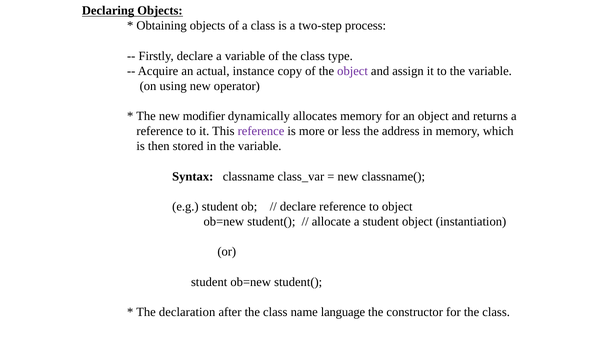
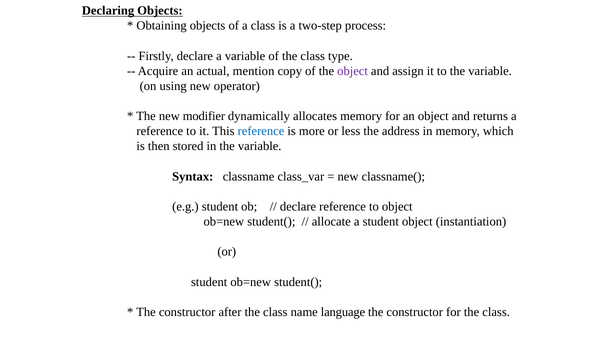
instance: instance -> mention (254, 71)
reference colour: purple -> blue (261, 131)
declaration: declaration -> constructor (187, 312)
